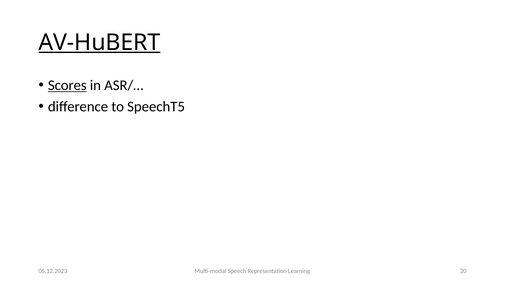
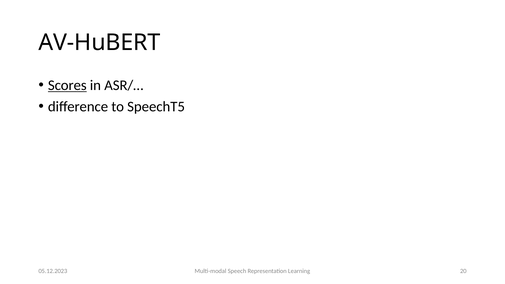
AV-HuBERT underline: present -> none (99, 42)
